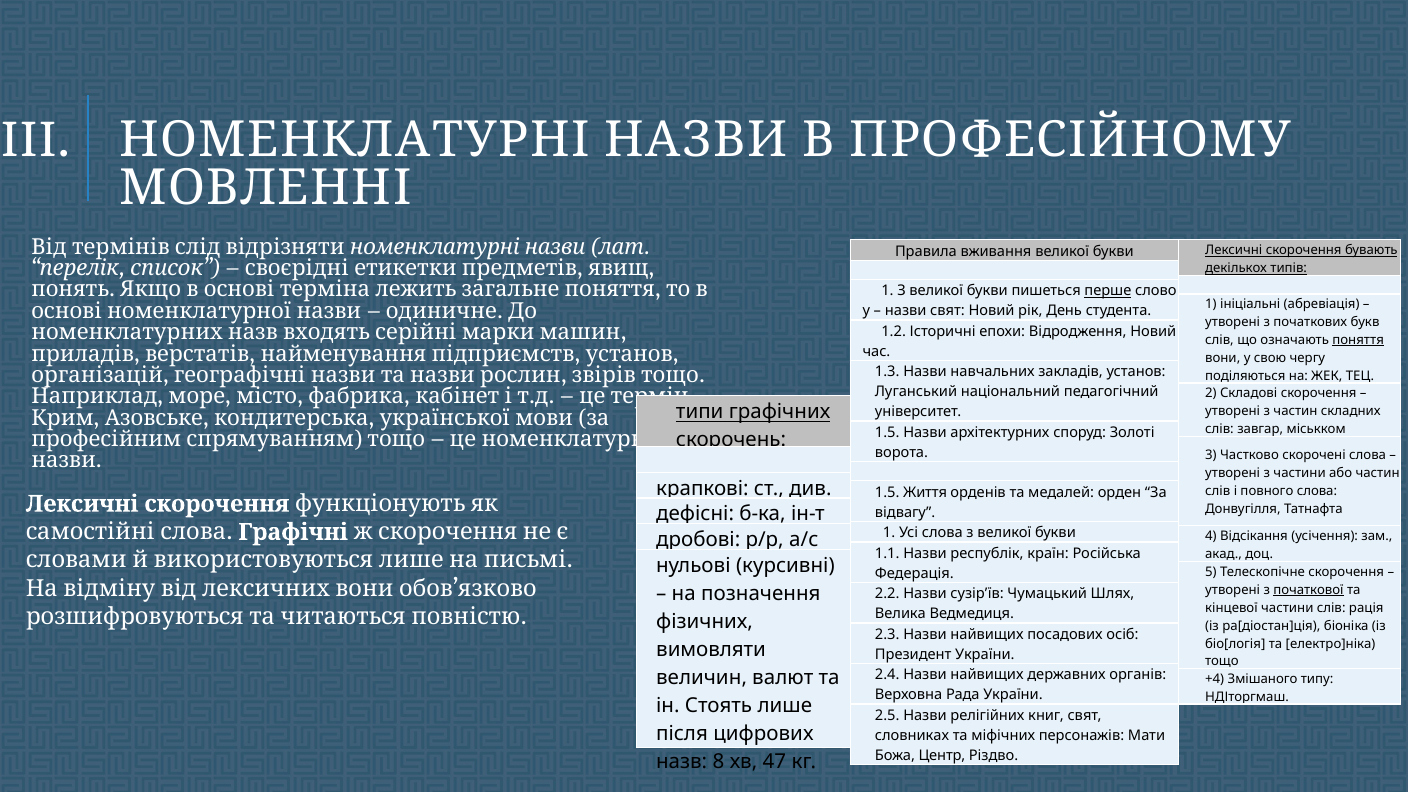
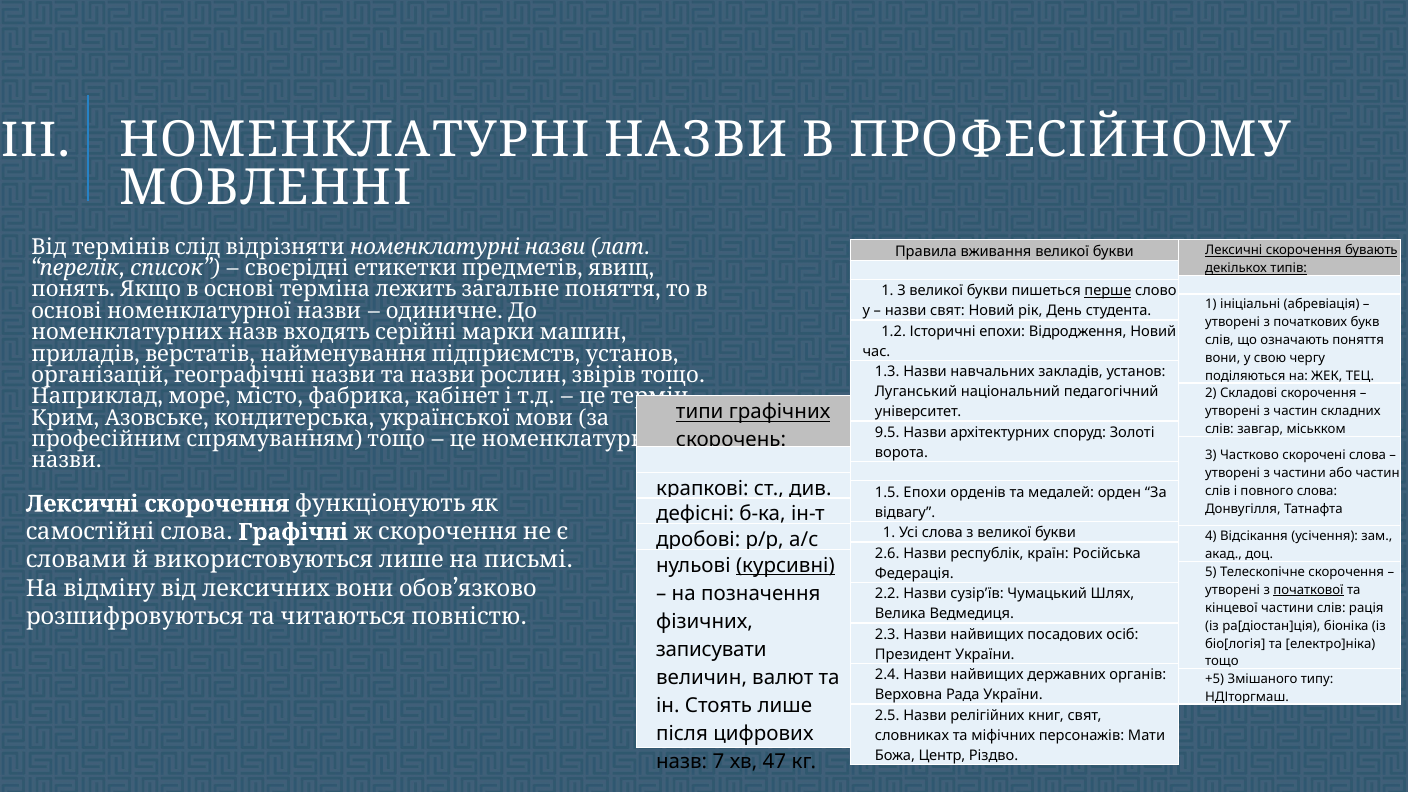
поняття underline: present -> none (1358, 340)
1.5: 1.5 -> 9.5 (887, 433)
1.5 Життя: Життя -> Епохи (925, 492)
1.1: 1.1 -> 2.6 (887, 553)
курсивні underline: none -> present (785, 566)
вимовляти: вимовляти -> записувати (711, 650)
+4: +4 -> +5 (1215, 679)
8: 8 -> 7 (719, 762)
